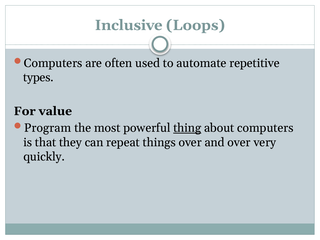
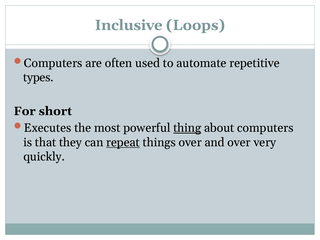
value: value -> short (55, 111)
Program: Program -> Executes (48, 128)
repeat underline: none -> present (123, 142)
